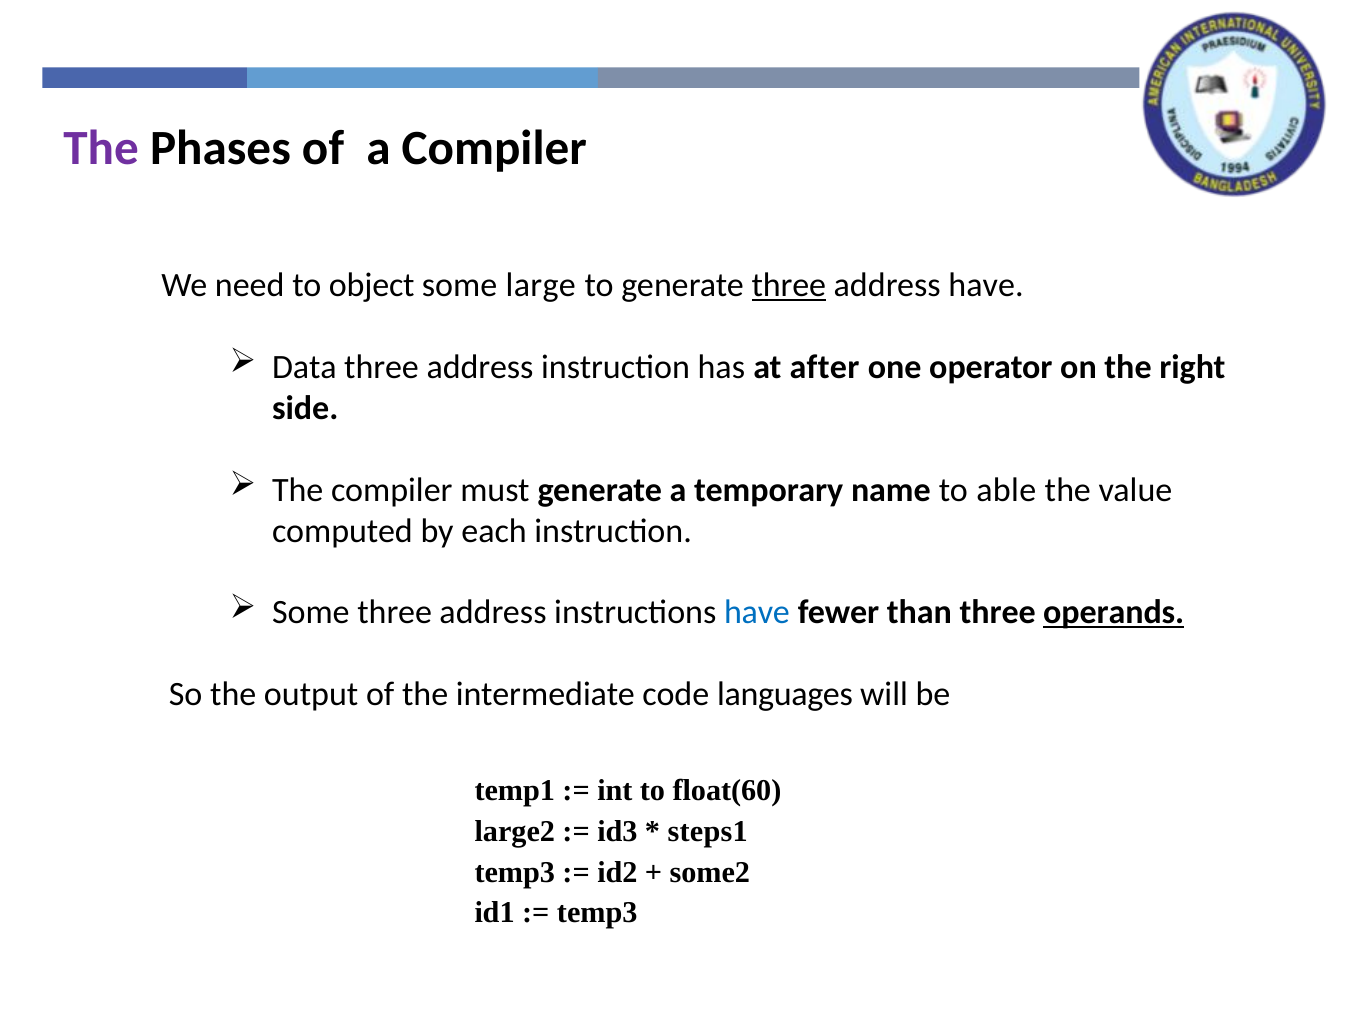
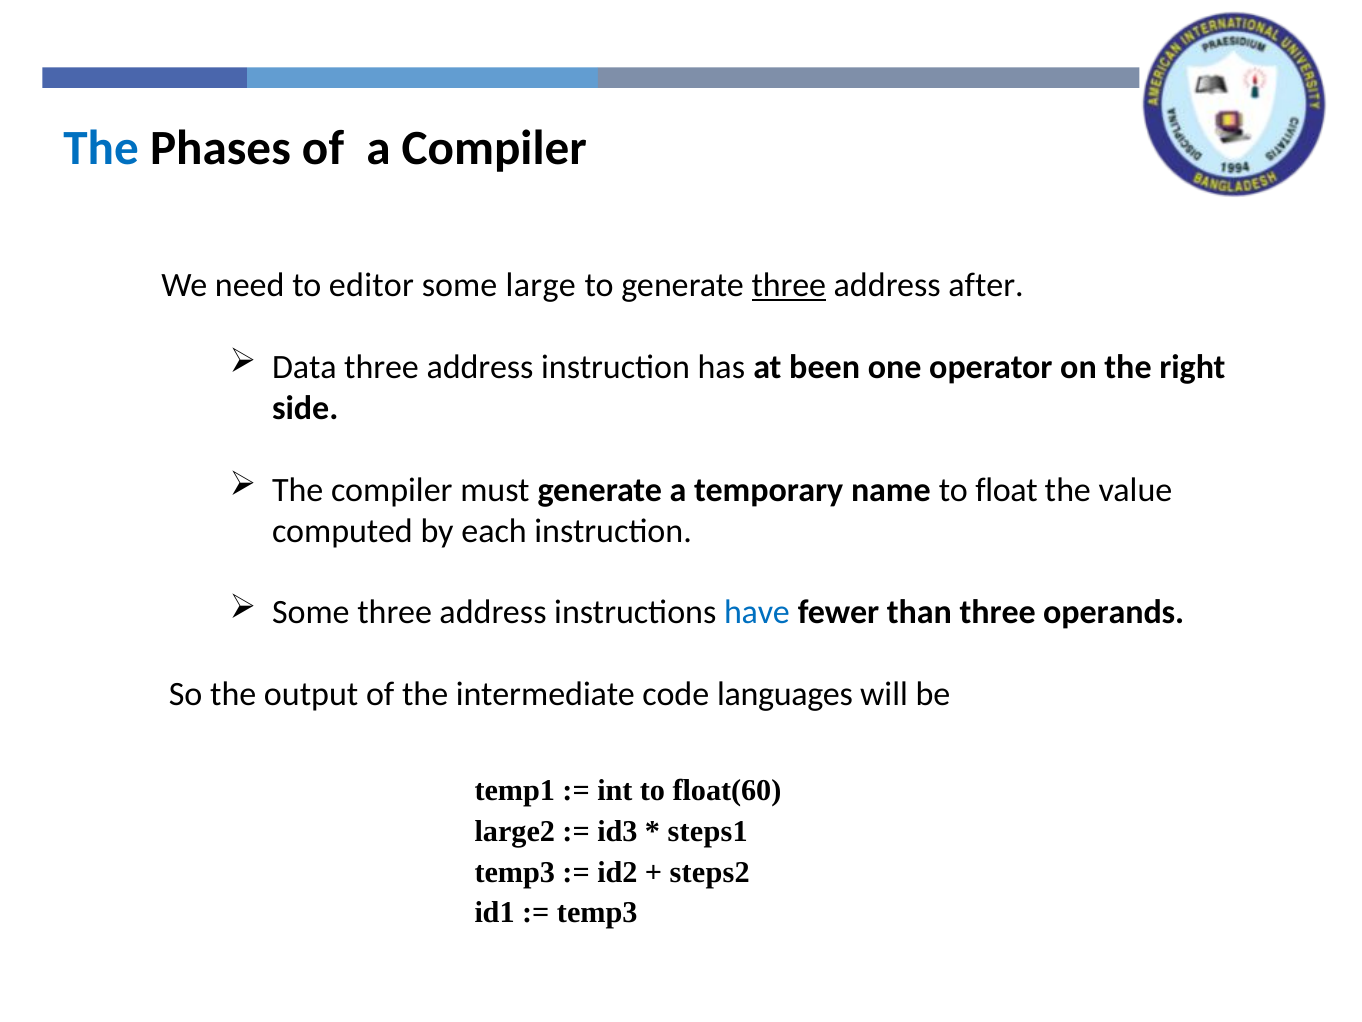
The colour: purple -> blue (101, 149)
object: object -> editor (372, 285)
address have: have -> after (986, 285)
after: after -> been (825, 367)
able: able -> float (1007, 490)
operands underline: present -> none (1114, 612)
some2: some2 -> steps2 (710, 872)
